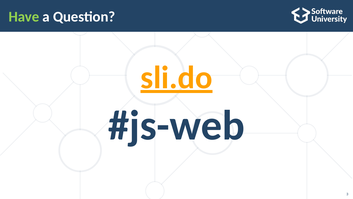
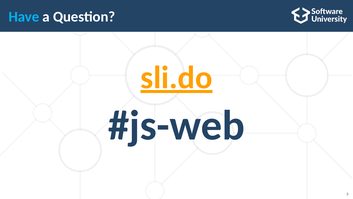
Have colour: light green -> light blue (24, 17)
